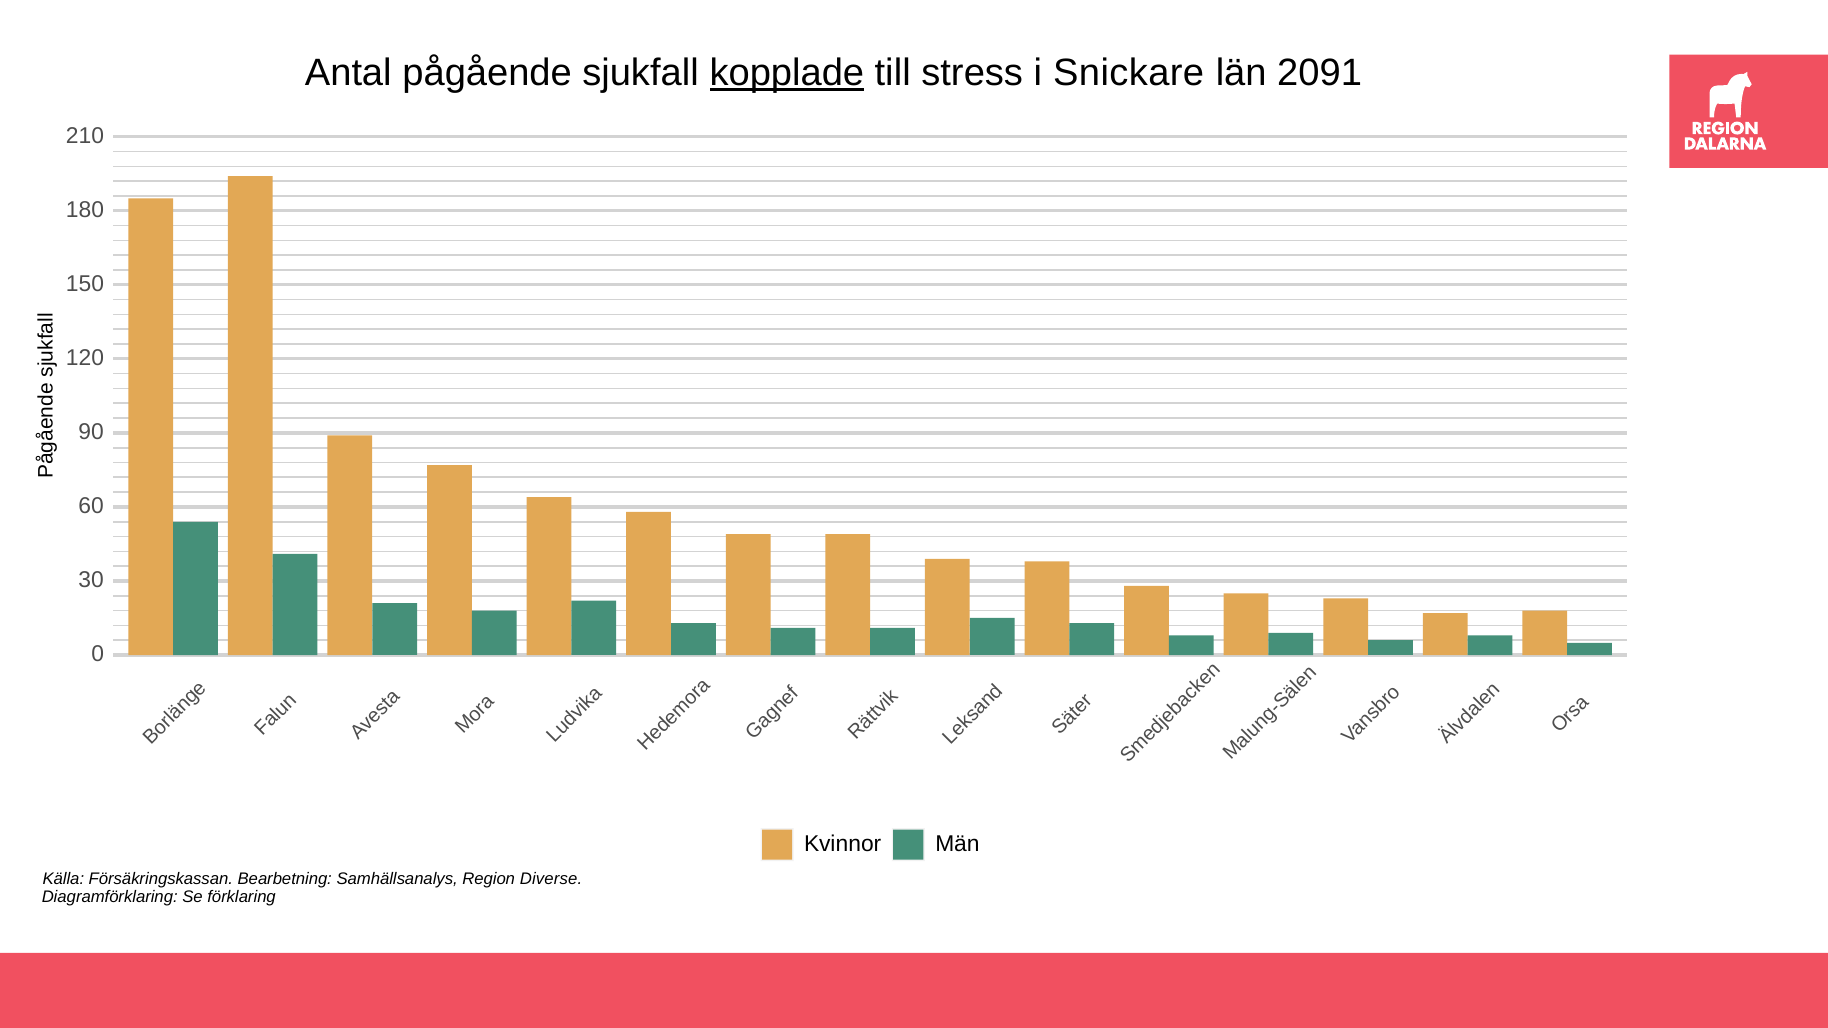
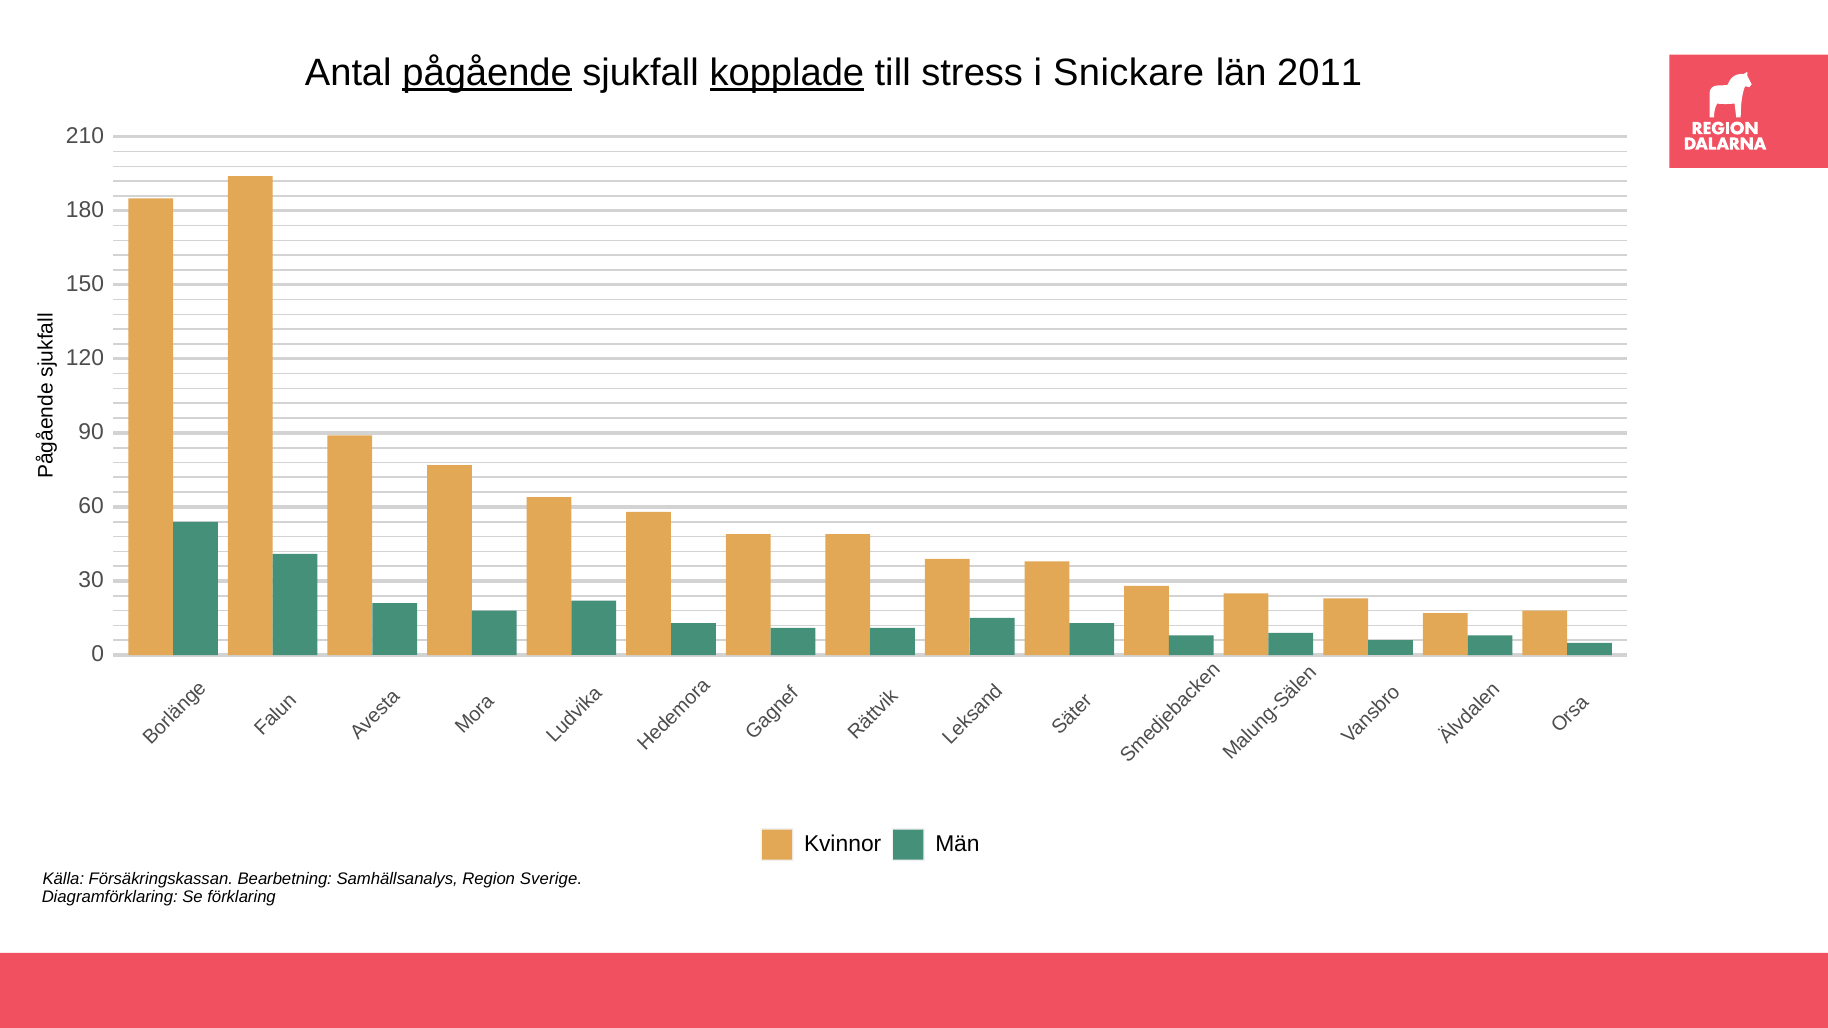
pågående underline: none -> present (487, 73)
2091: 2091 -> 2011 (1320, 73)
Diverse: Diverse -> Sverige (551, 879)
